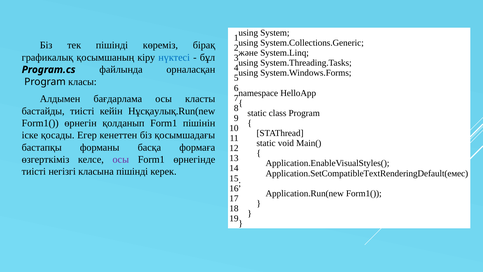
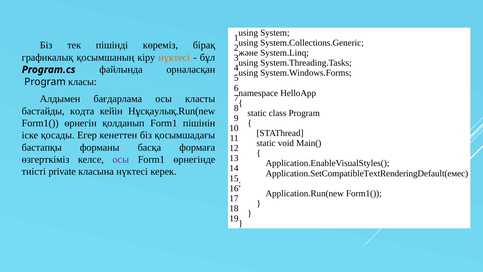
нүктесі colour: blue -> orange (174, 57)
бастайды тиісті: тиісті -> кодта (82, 111)
негізгі: негізгі -> private (62, 171)
класына пішінді: пішінді -> нүктесі (132, 171)
